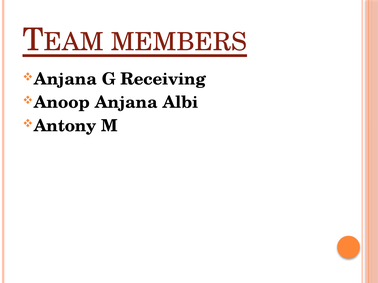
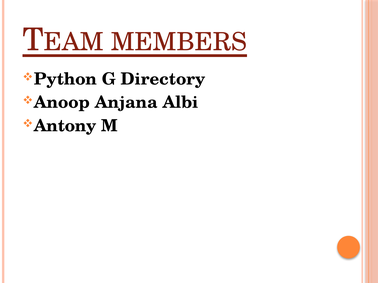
Anjana: Anjana -> Python (65, 79)
Receiving: Receiving -> Directory (163, 79)
